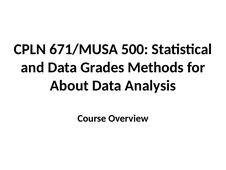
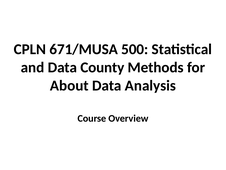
Grades: Grades -> County (102, 67)
